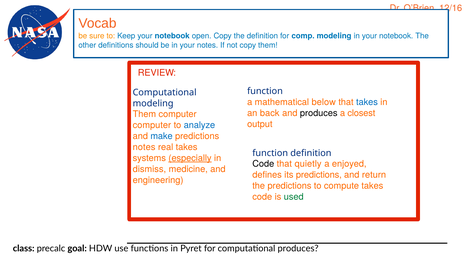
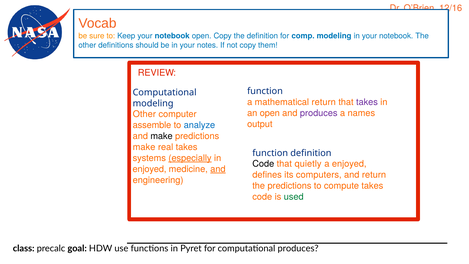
mathematical below: below -> return (324, 102)
takes colour: blue -> purple (367, 102)
an back: back -> open (270, 113)
produces colour: black -> purple (319, 113)
closest: closest -> names (361, 113)
Them: Them -> Other (144, 114)
computer: computer -> assemble (152, 125)
make colour: blue -> black (162, 136)
notes: notes -> make (144, 147)
dismiss: dismiss -> enjoyed (149, 169)
and underline: none -> present (218, 169)
its predictions: predictions -> computers (319, 175)
